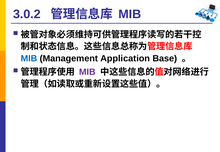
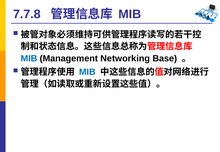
3.0.2: 3.0.2 -> 7.7.8 (27, 14)
Application: Application -> Networking (125, 59)
MIB colour: purple -> blue (87, 72)
